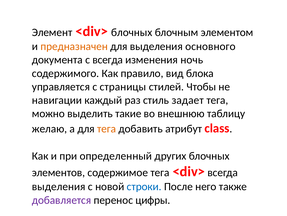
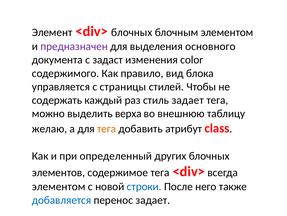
предназначен colour: orange -> purple (74, 46)
с всегда: всегда -> задаст (108, 60)
ночь: ночь -> color (192, 60)
навигации: навигации -> содержать (57, 100)
такие: такие -> верха (128, 113)
выделения: выделения -> элементом (59, 186)
добавляется colour: purple -> blue (62, 199)
перенос цифры: цифры -> задает (153, 199)
